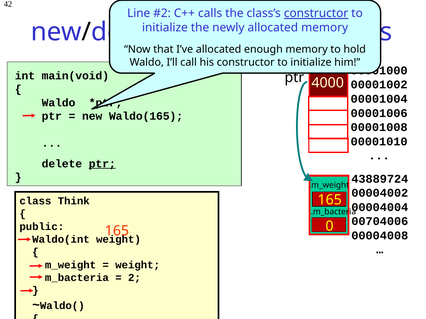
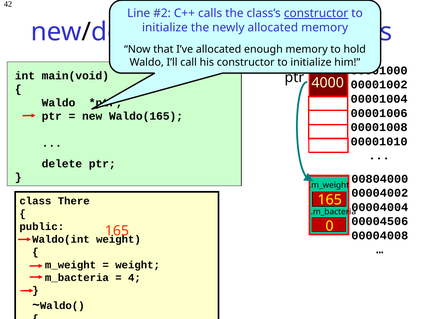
ptr underline: present -> none (102, 164)
43889724: 43889724 -> 00804000 (380, 179)
Think: Think -> There (74, 201)
00704006: 00704006 -> 00004506 (380, 222)
2: 2 -> 4 (134, 278)
